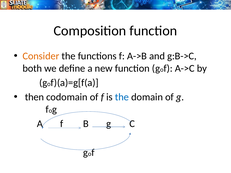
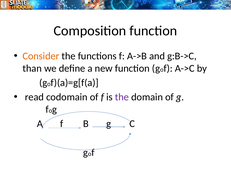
both: both -> than (32, 68)
then: then -> read (34, 97)
the colour: blue -> purple (122, 97)
